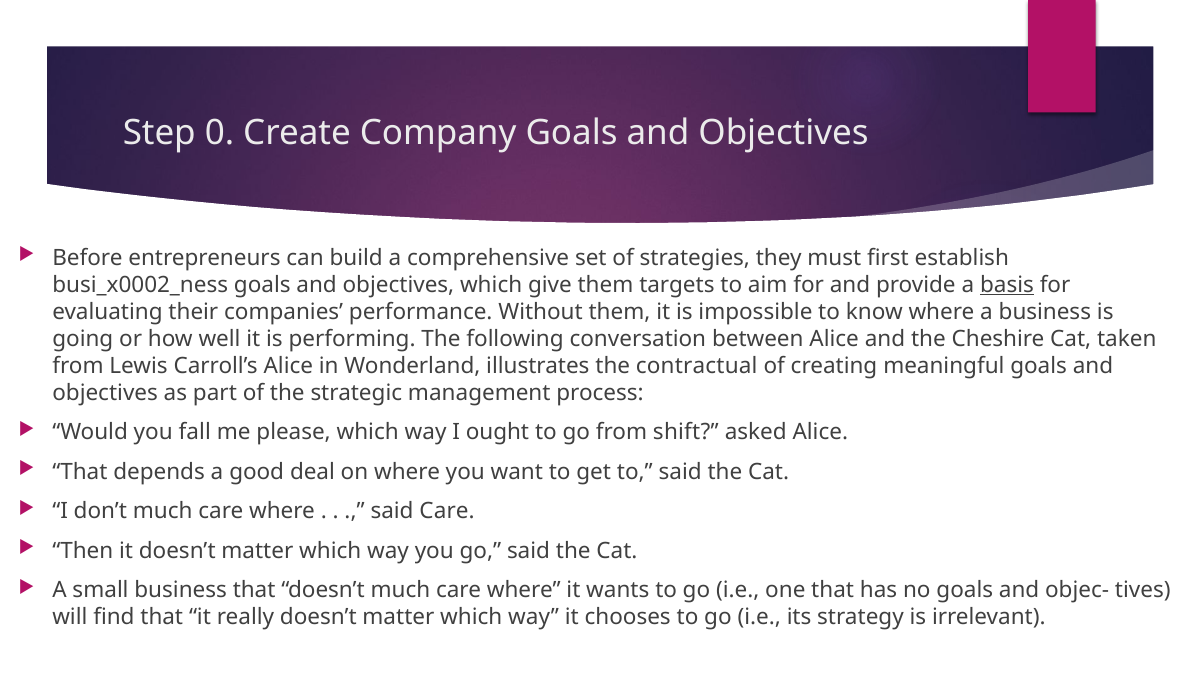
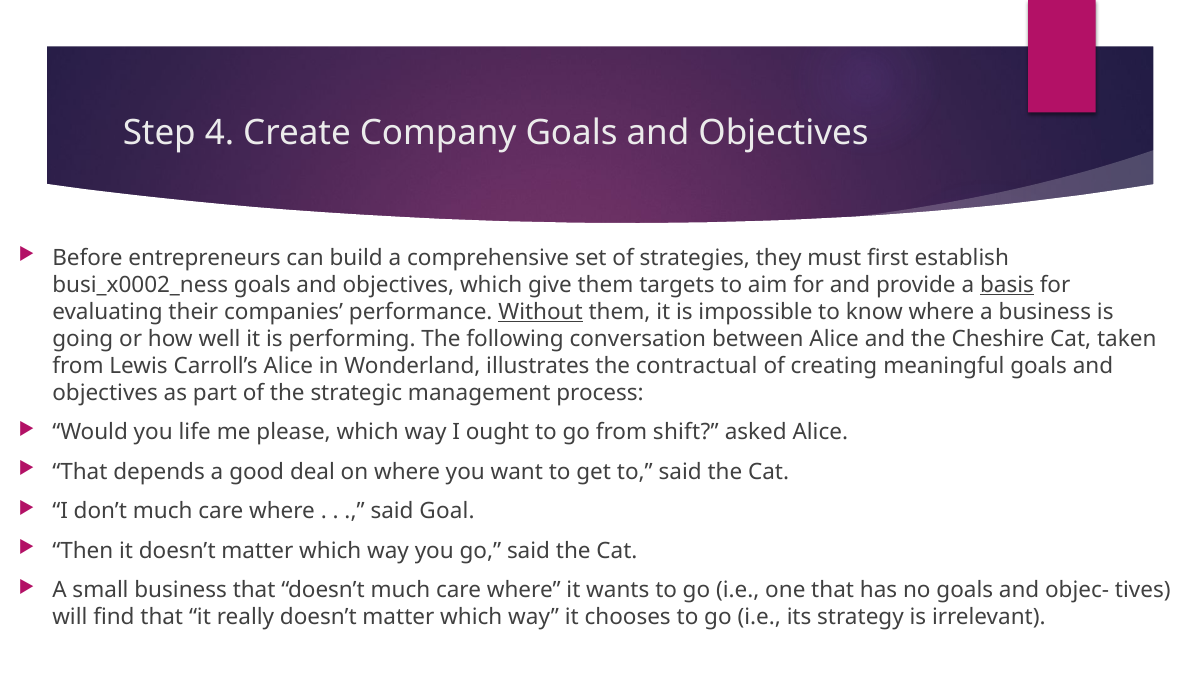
0: 0 -> 4 (220, 133)
Without underline: none -> present (541, 312)
fall: fall -> life (195, 433)
said Care: Care -> Goal (447, 512)
